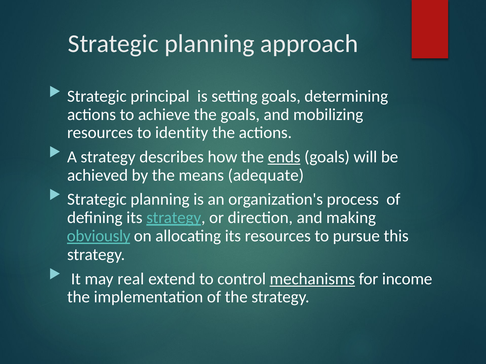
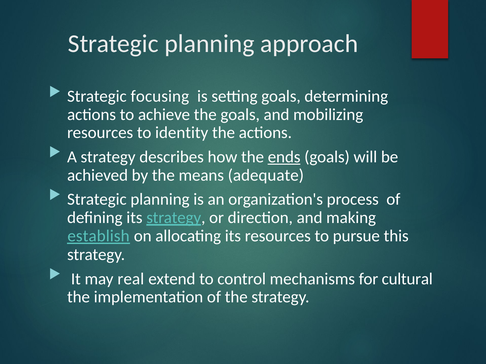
principal: principal -> focusing (160, 96)
obviously: obviously -> establish (98, 236)
mechanisms underline: present -> none (312, 279)
income: income -> cultural (407, 279)
